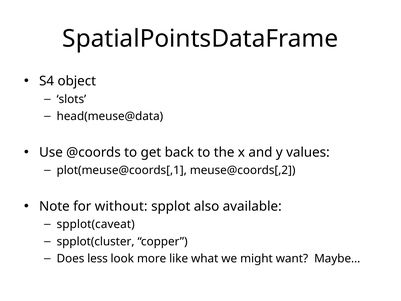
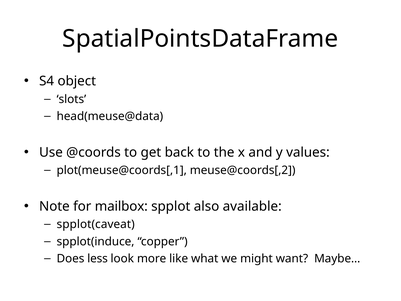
without: without -> mailbox (121, 206)
spplot(cluster: spplot(cluster -> spplot(induce (96, 241)
